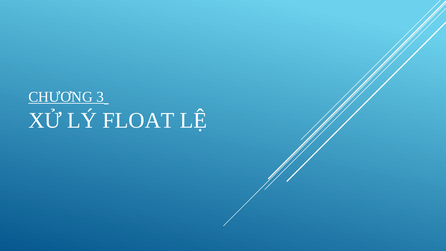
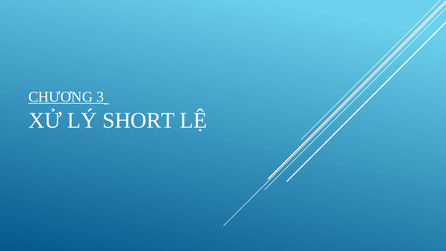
FLOAT: FLOAT -> SHORT (139, 120)
